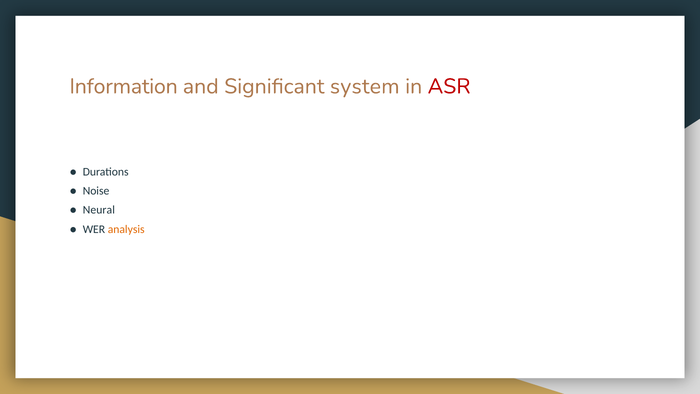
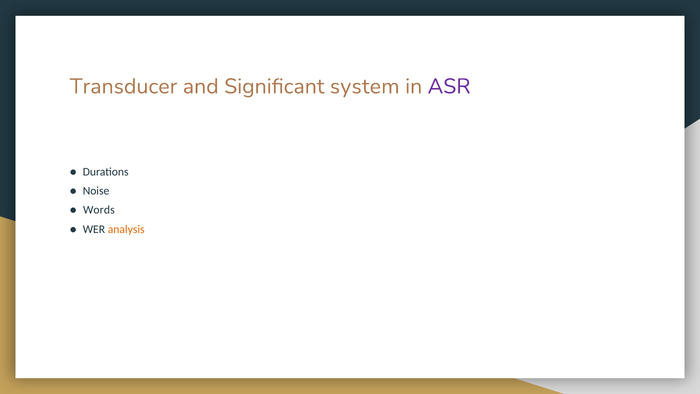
Information: Information -> Transducer (124, 86)
ASR colour: red -> purple (449, 86)
Neural: Neural -> Words (99, 210)
